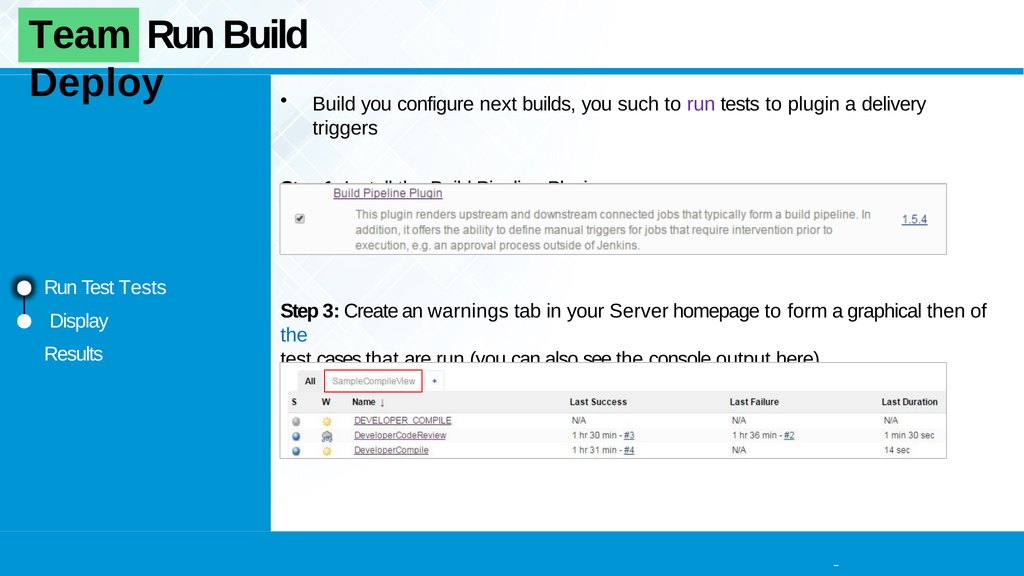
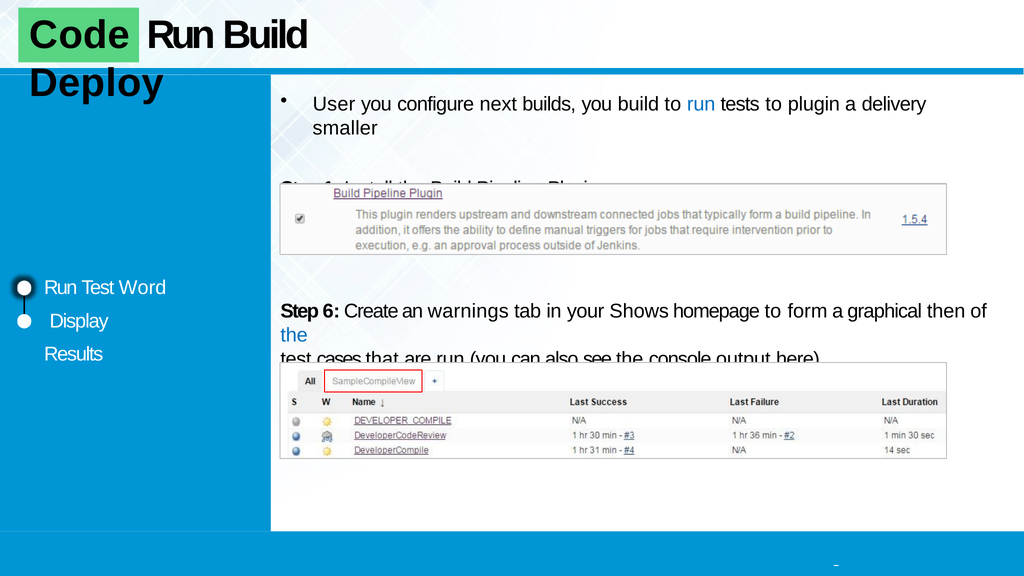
Team: Team -> Code (80, 35)
Build: Build -> User (334, 104)
you such: such -> build (638, 104)
run colour: purple -> blue (701, 104)
triggers: triggers -> smaller (345, 128)
Test Tests: Tests -> Word (143, 288)
3: 3 -> 6 (331, 311)
Server: Server -> Shows (639, 311)
